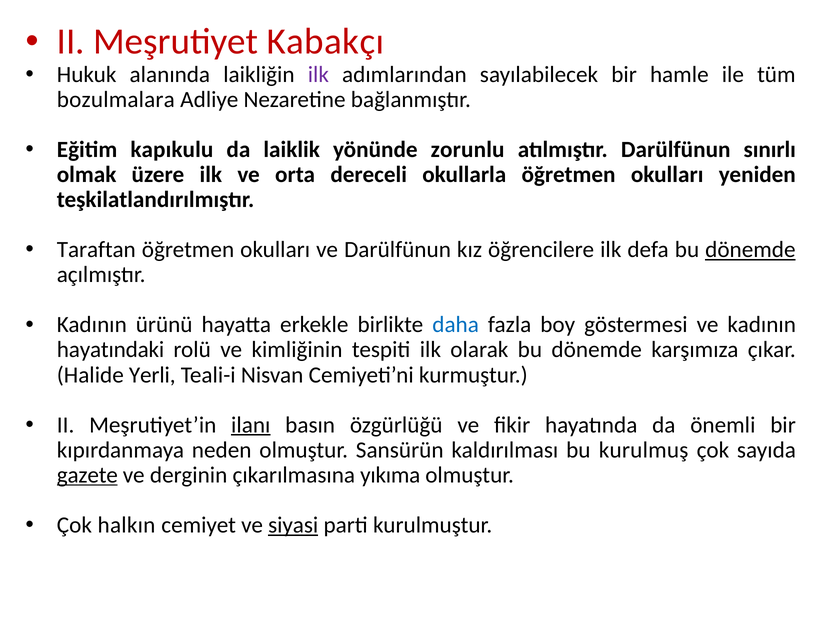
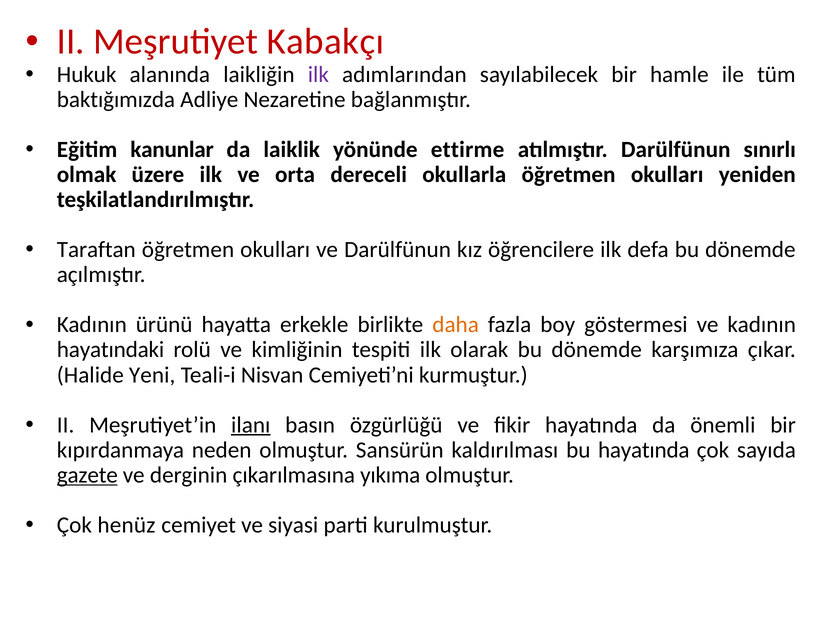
bozulmalara: bozulmalara -> baktığımızda (116, 99)
kapıkulu: kapıkulu -> kanunlar (172, 149)
zorunlu: zorunlu -> ettirme (468, 149)
dönemde underline: present -> none (750, 249)
daha colour: blue -> orange (456, 325)
Yerli: Yerli -> Yeni (152, 375)
bu kurulmuş: kurulmuş -> hayatında (644, 450)
halkın: halkın -> henüz (126, 525)
siyasi underline: present -> none (293, 525)
